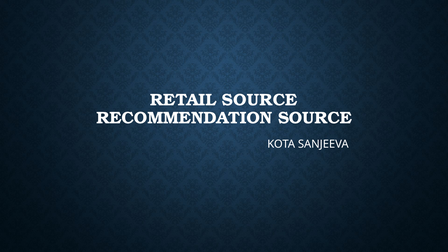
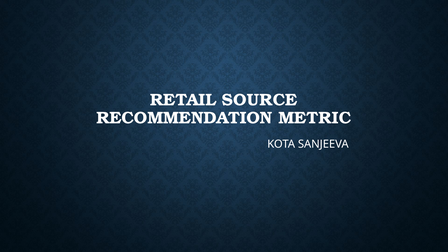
RECOMMENDATION SOURCE: SOURCE -> METRIC (315, 118)
